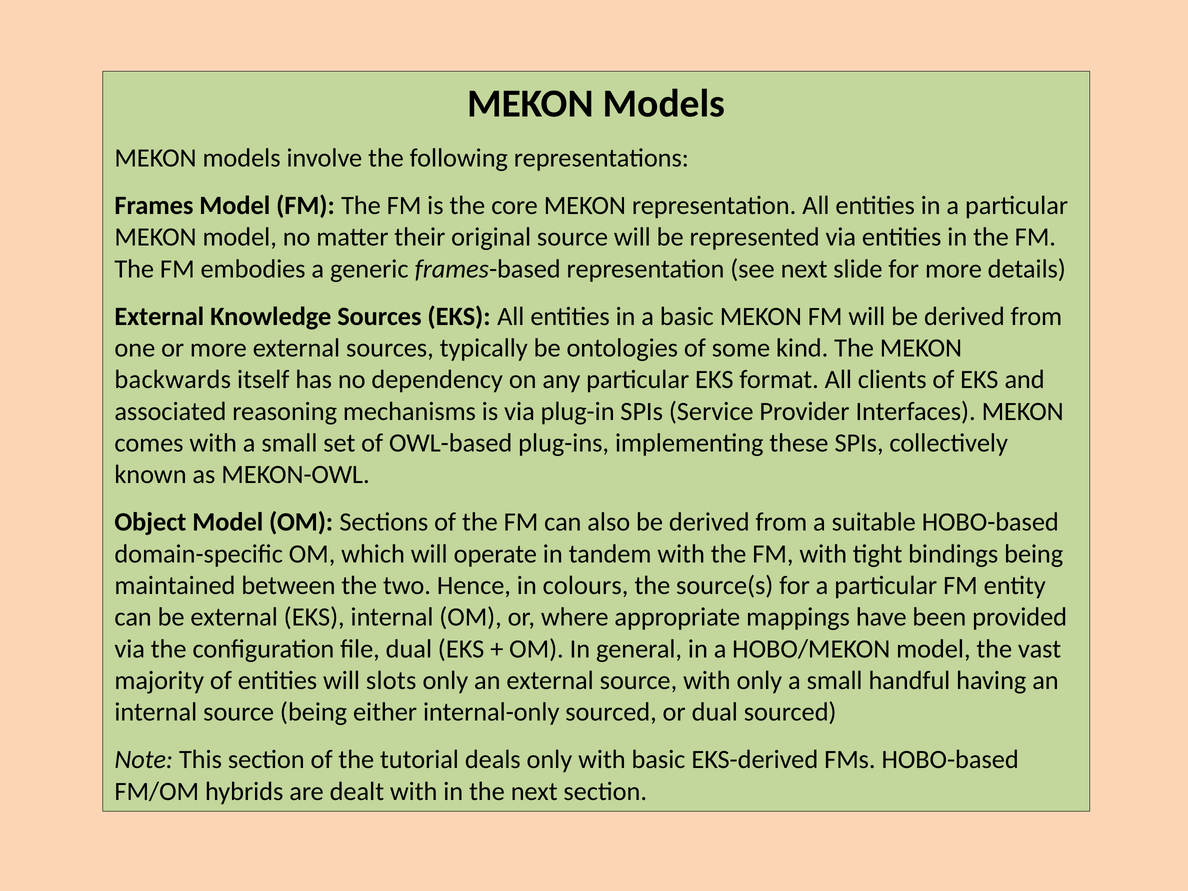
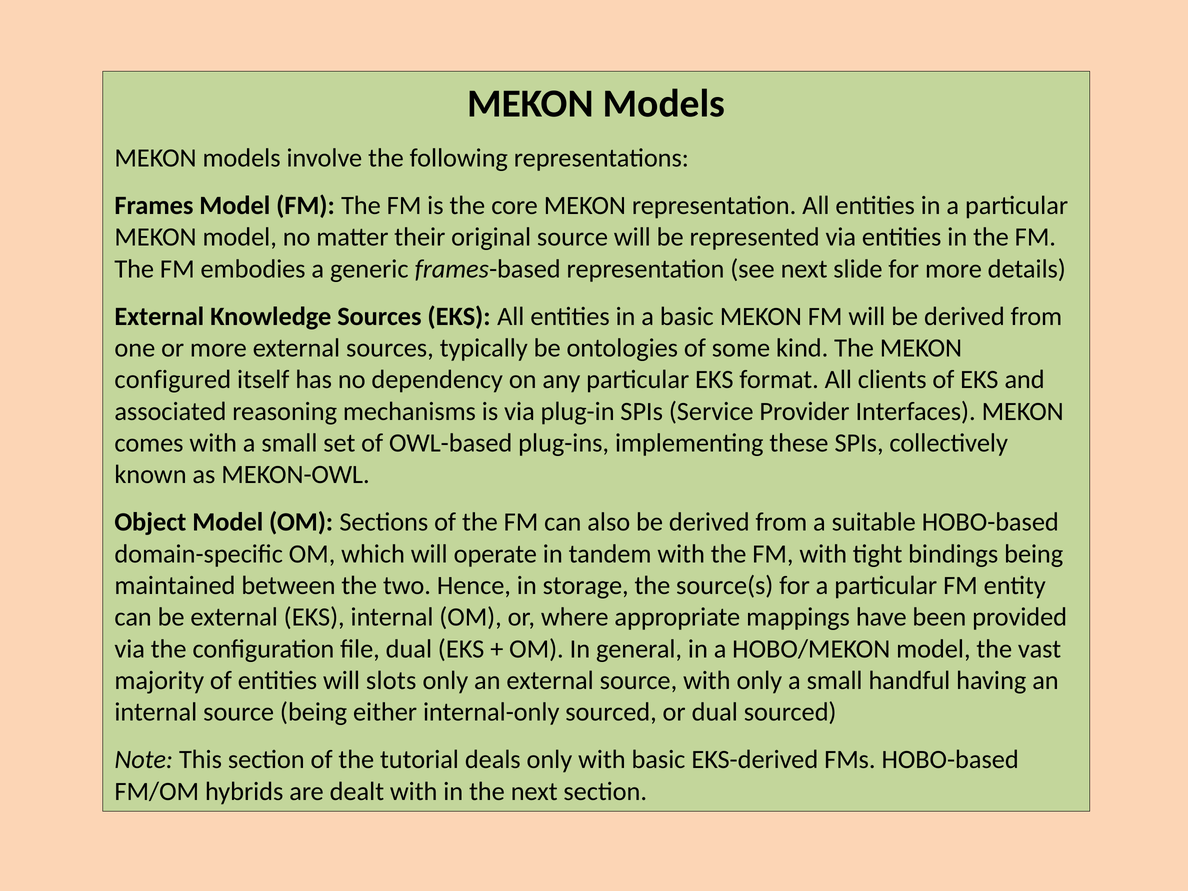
backwards: backwards -> configured (173, 380)
colours: colours -> storage (586, 586)
